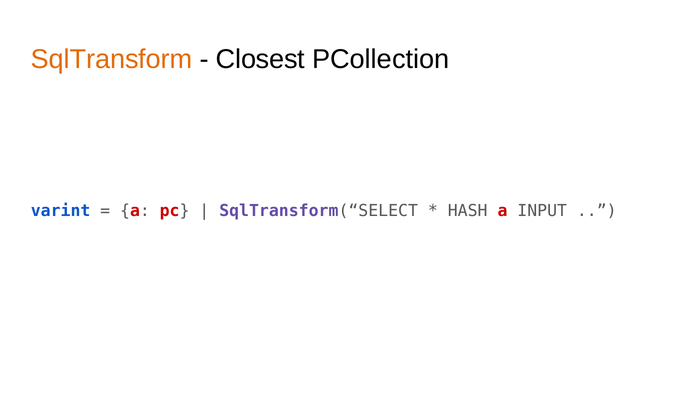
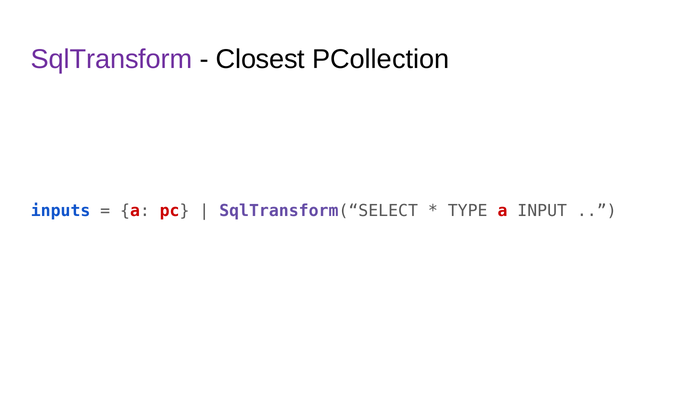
SqlTransform colour: orange -> purple (112, 59)
varint: varint -> inputs (61, 211)
HASH: HASH -> TYPE (468, 211)
